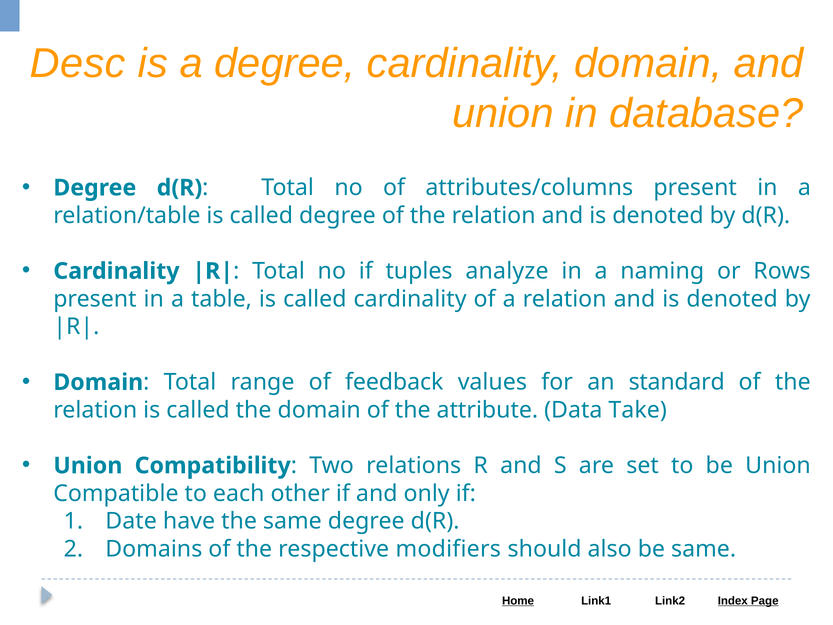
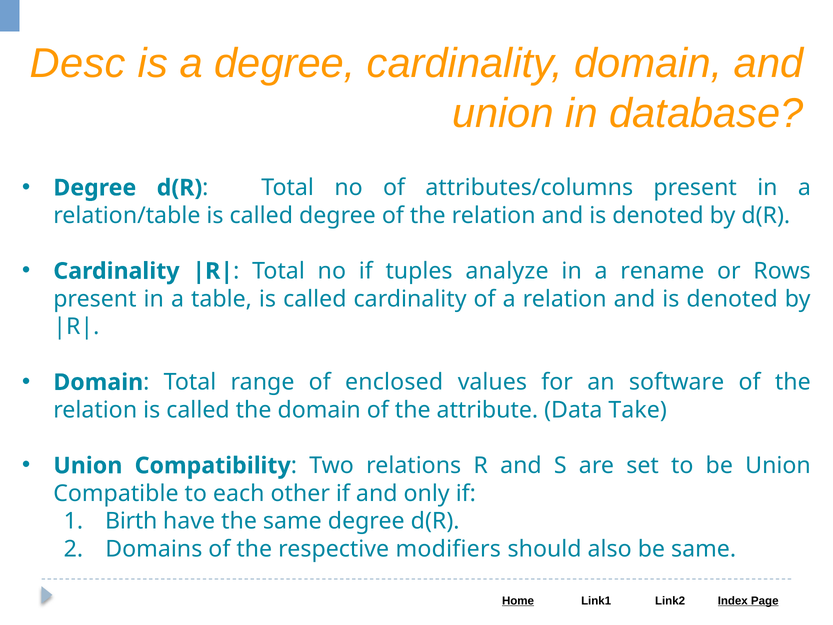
naming: naming -> rename (662, 271)
feedback: feedback -> enclosed (394, 382)
standard: standard -> software (677, 382)
Date: Date -> Birth (131, 521)
